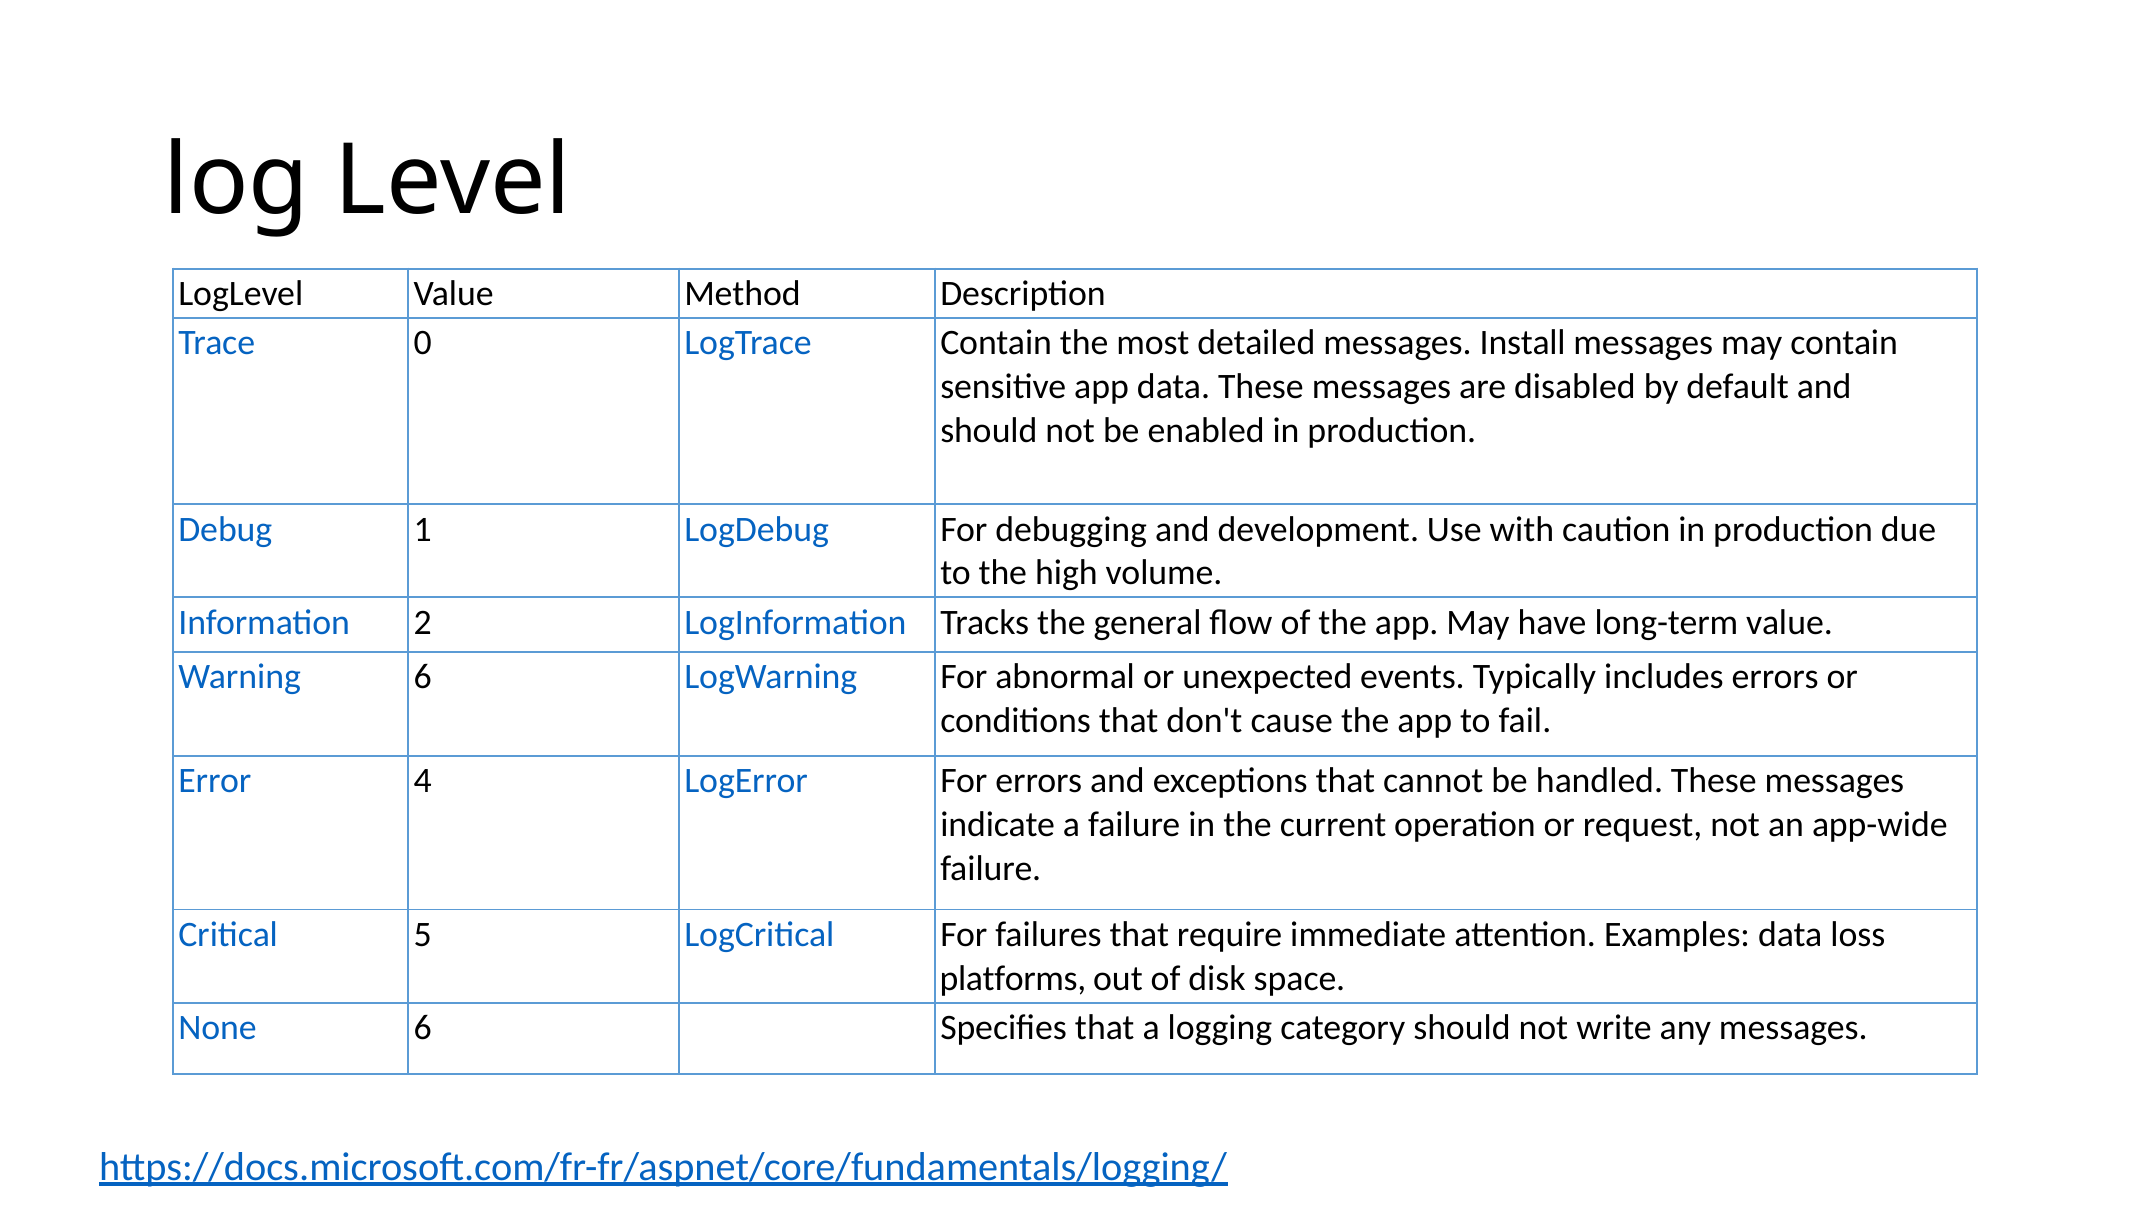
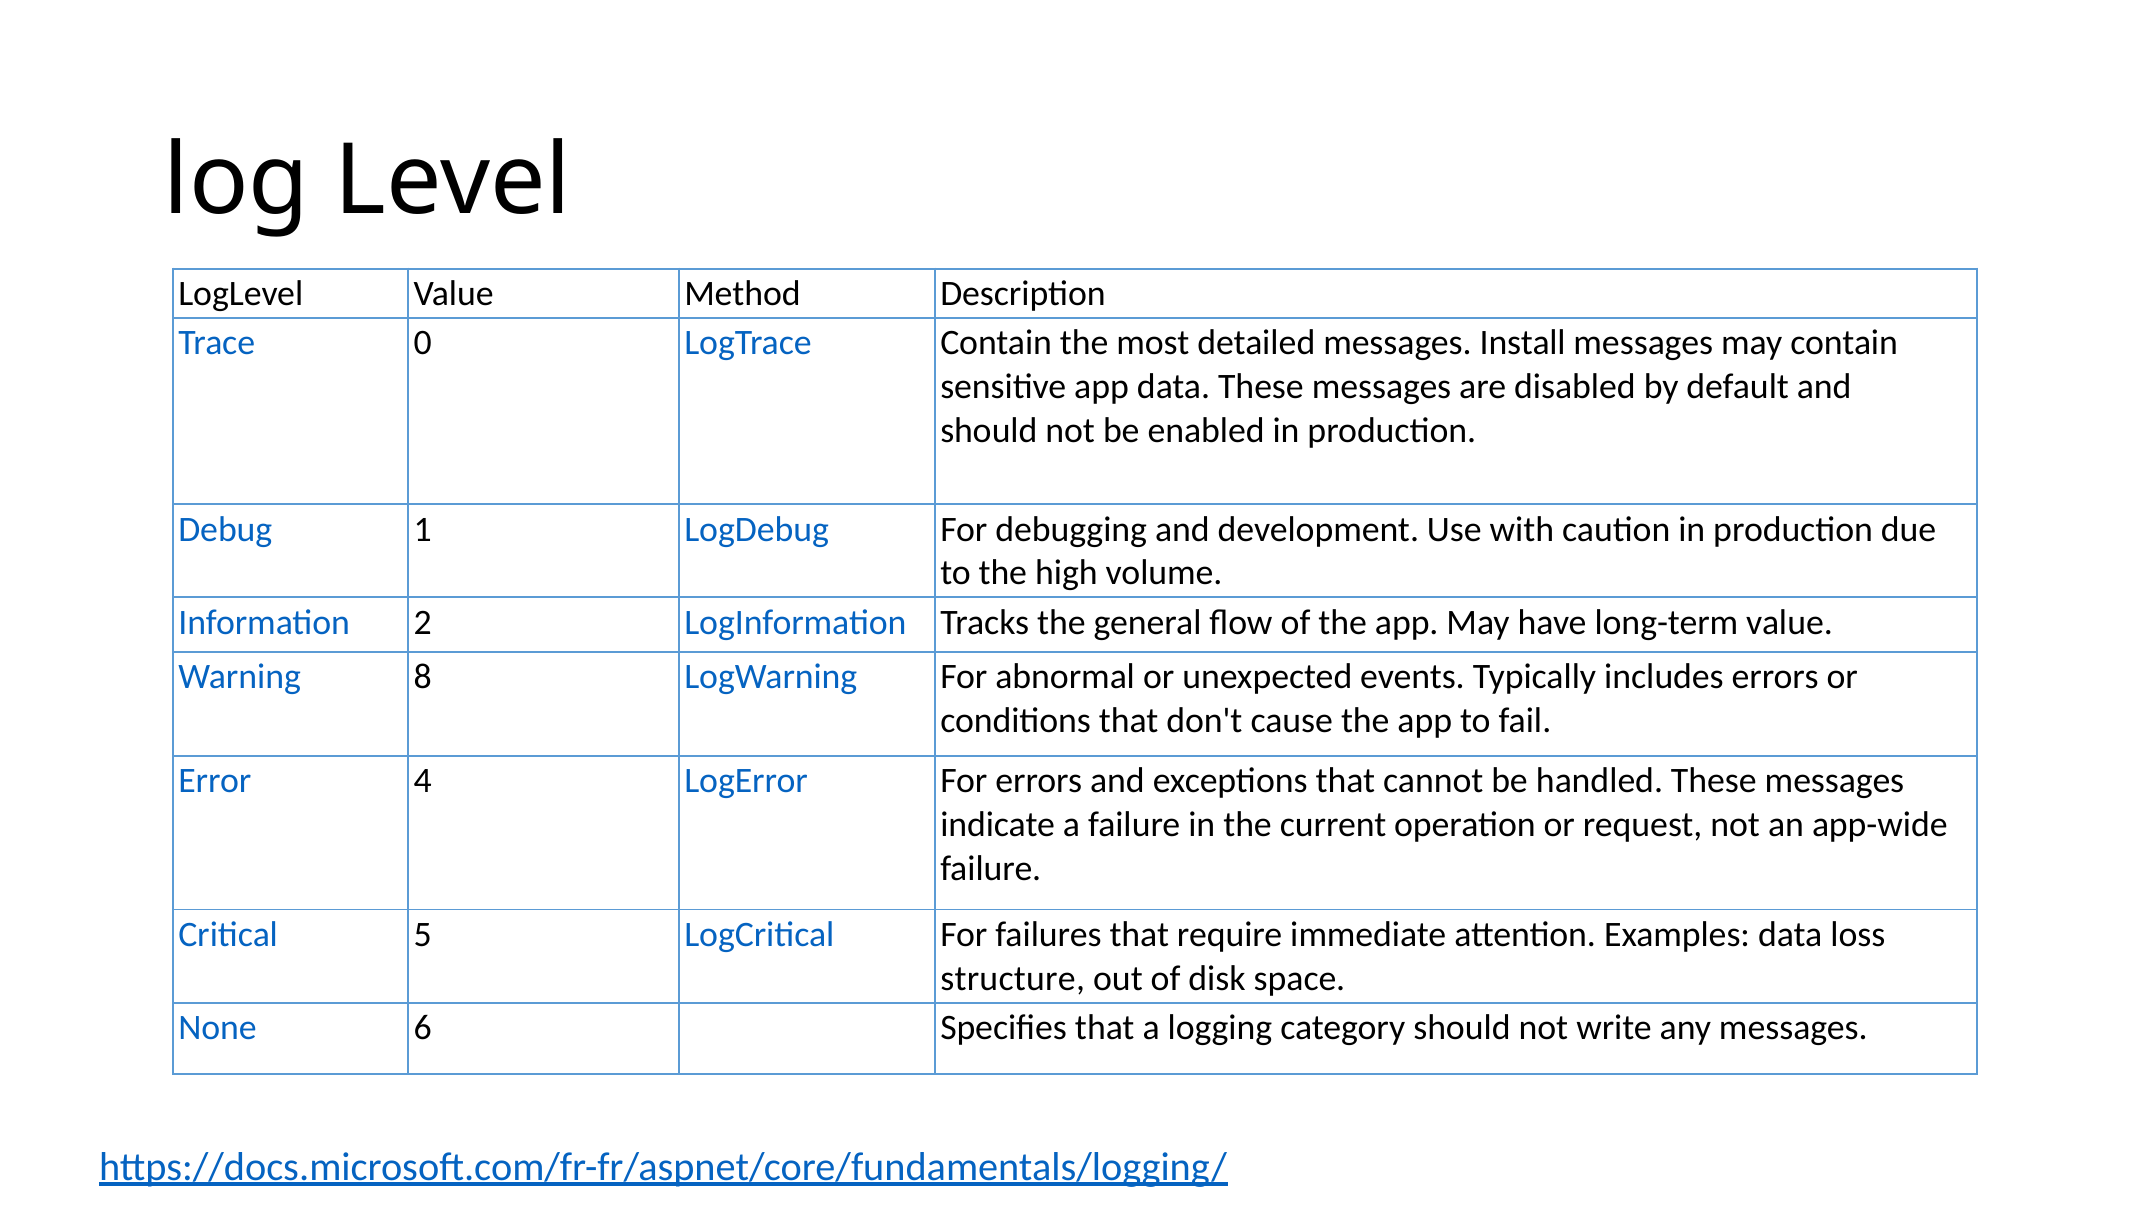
Warning 6: 6 -> 8 (423, 677)
platforms: platforms -> structure (1013, 979)
